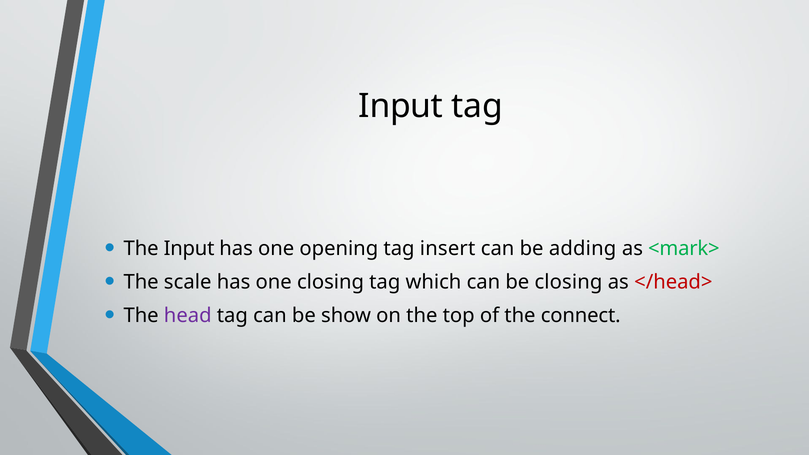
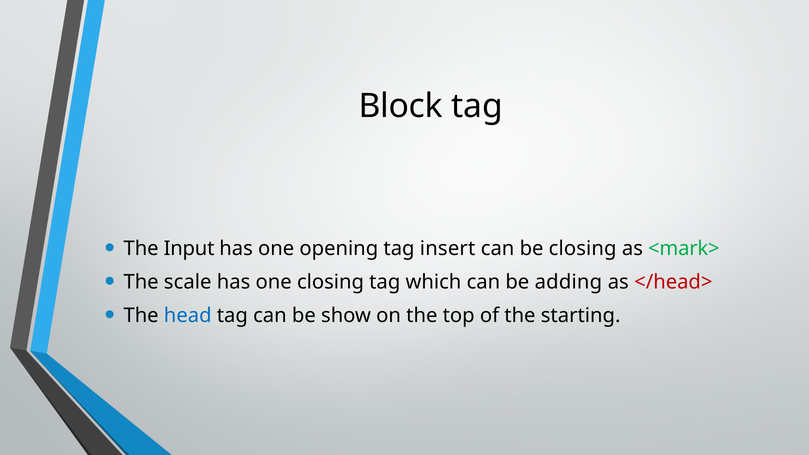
Input: Input -> Block (401, 106)
be adding: adding -> closing (583, 249)
be closing: closing -> adding (568, 282)
head colour: purple -> blue (188, 315)
connect: connect -> starting (581, 315)
